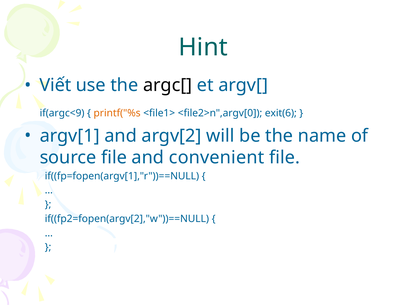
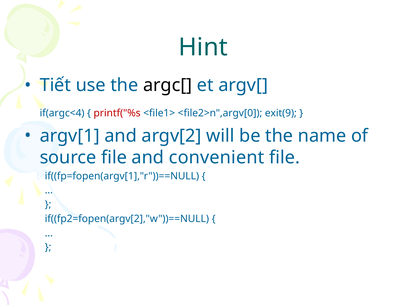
Viết: Viết -> Tiết (55, 85)
if(argc<9: if(argc<9 -> if(argc<4 (62, 113)
printf("%s colour: orange -> red (117, 113)
exit(6: exit(6 -> exit(9 (281, 113)
